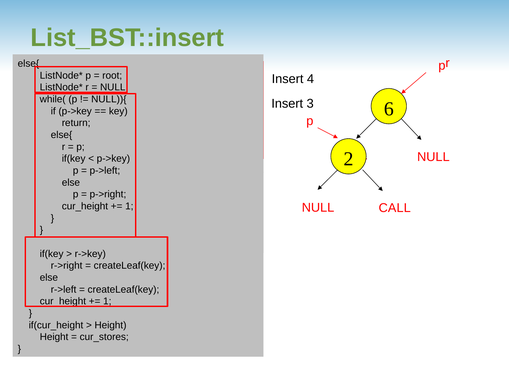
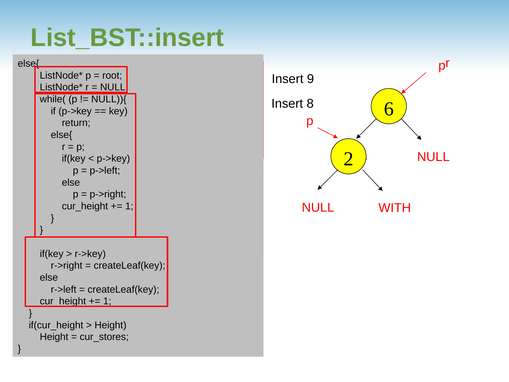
4: 4 -> 9 (310, 79)
3: 3 -> 8 (310, 103)
CALL: CALL -> WITH (395, 208)
